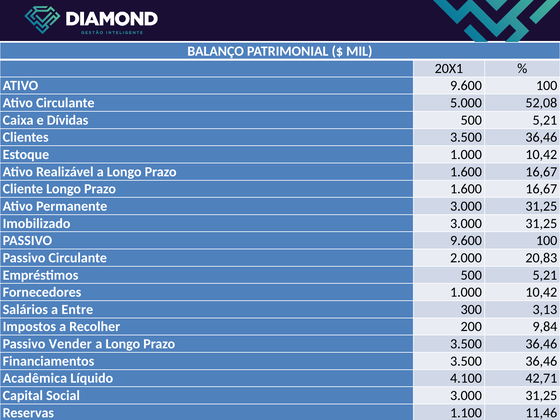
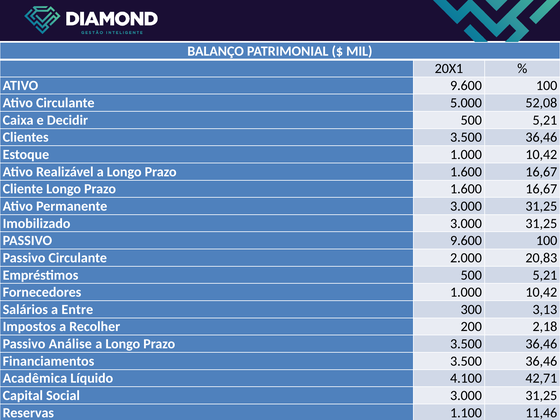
Dívidas: Dívidas -> Decidir (67, 120)
9,84: 9,84 -> 2,18 (545, 327)
Vender: Vender -> Análise (70, 344)
